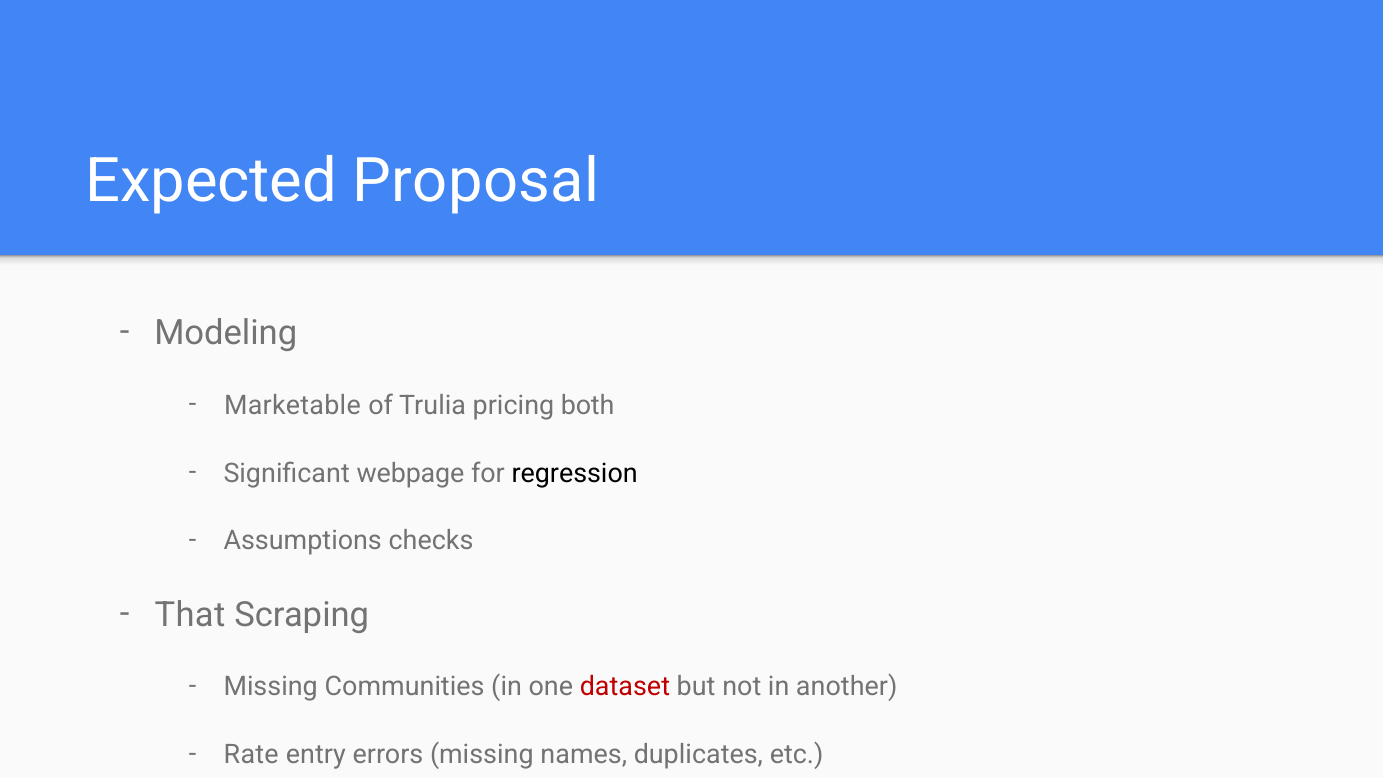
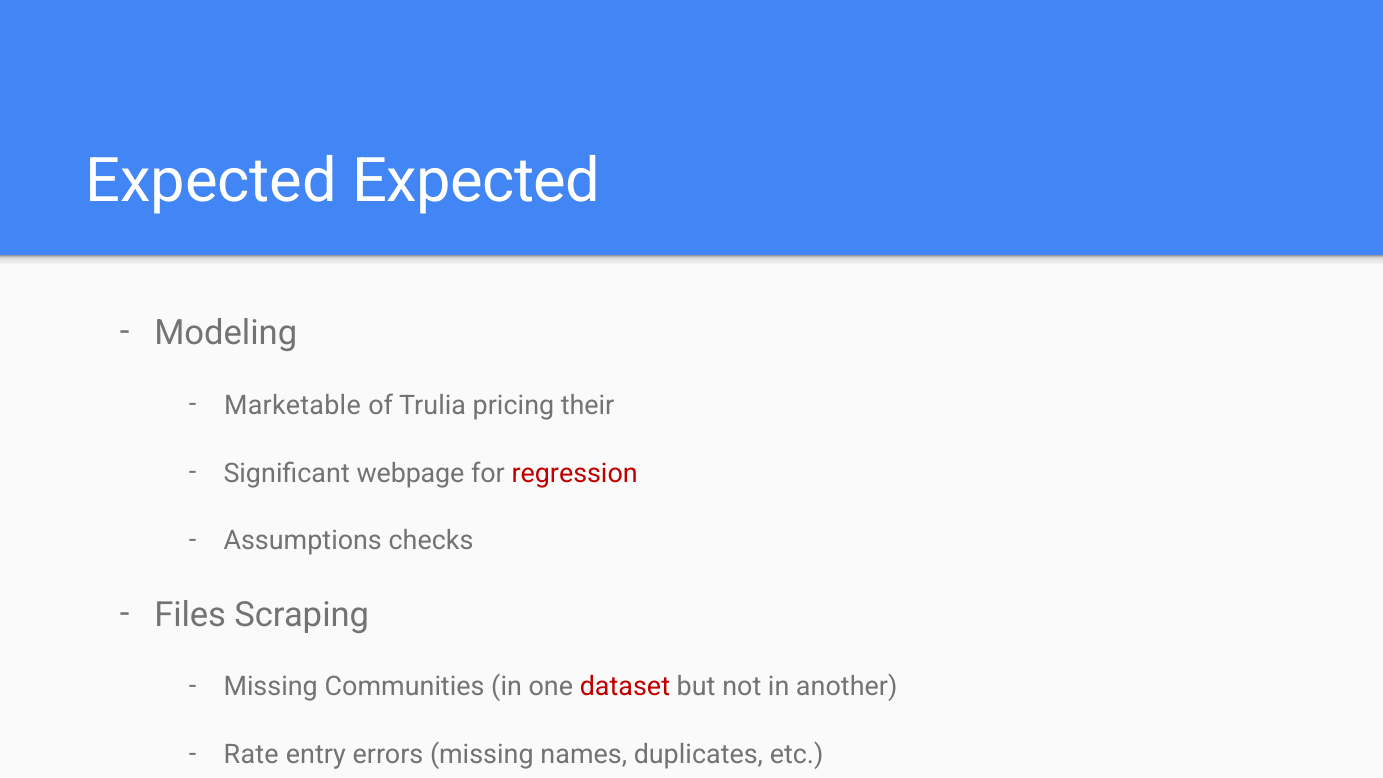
Expected Proposal: Proposal -> Expected (476, 181)
both: both -> their (588, 405)
regression colour: black -> red (575, 473)
That: That -> Files (190, 615)
